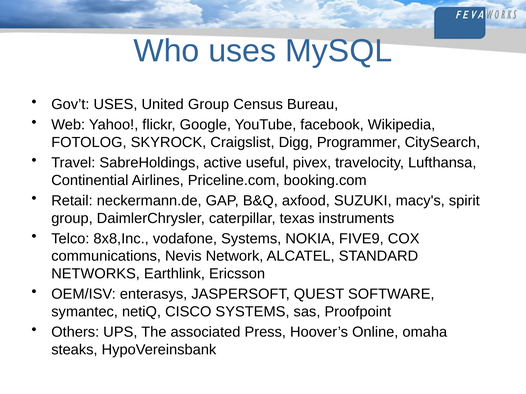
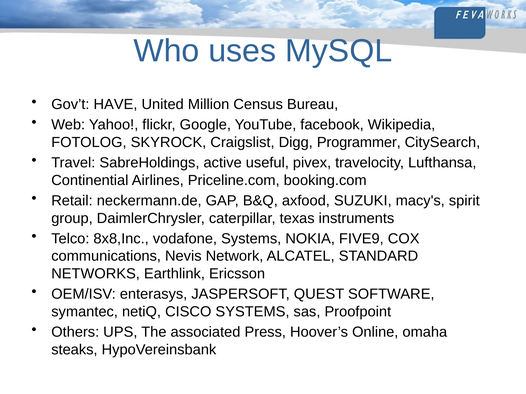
Gov’t USES: USES -> HAVE (115, 104)
United Group: Group -> Million (209, 104)
